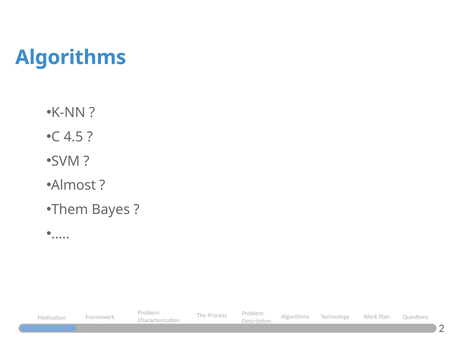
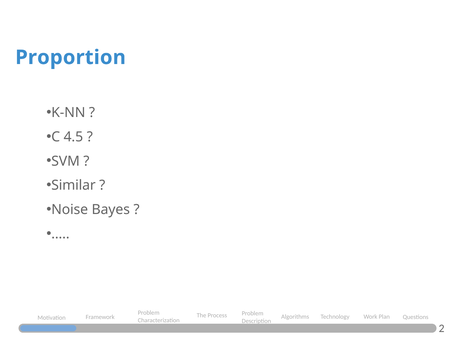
Algorithms: Algorithms -> Proportion (71, 57)
Almost: Almost -> Similar (73, 186)
Them: Them -> Noise (70, 210)
